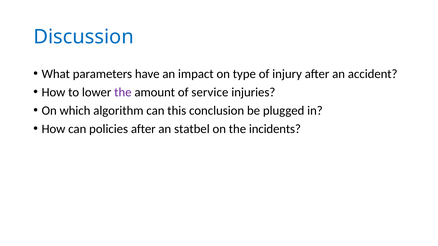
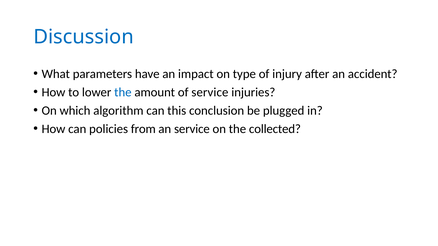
the colour: purple -> blue (123, 92)
policies after: after -> from (143, 129)
an statbel: statbel -> service (192, 129)
incidents: incidents -> collected (275, 129)
